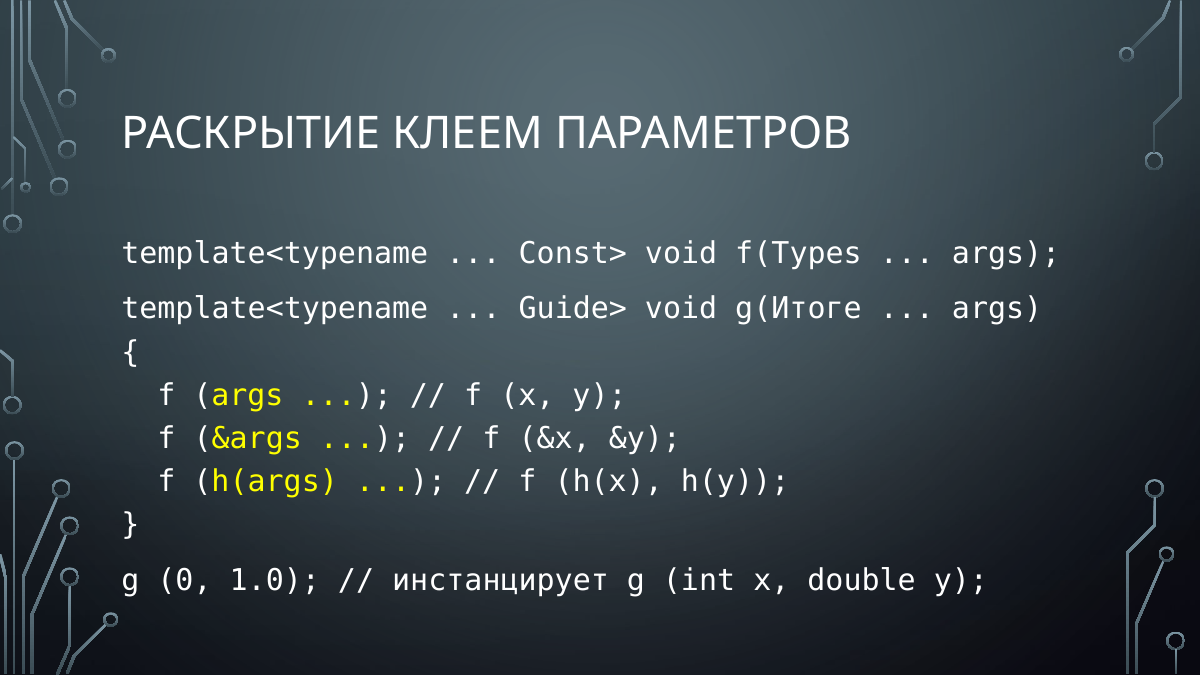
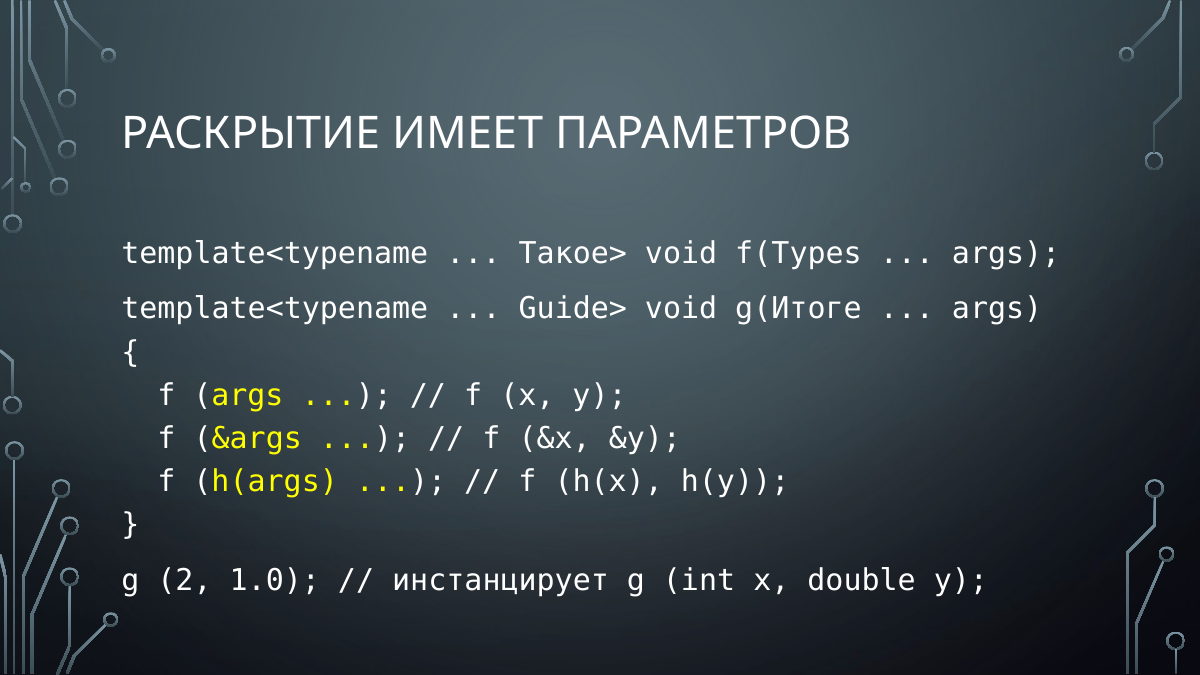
КЛЕЕМ: КЛЕЕМ -> ИМЕЕТ (468, 133)
Const>: Const> -> Такое> (573, 253)
0: 0 -> 2 (184, 581)
